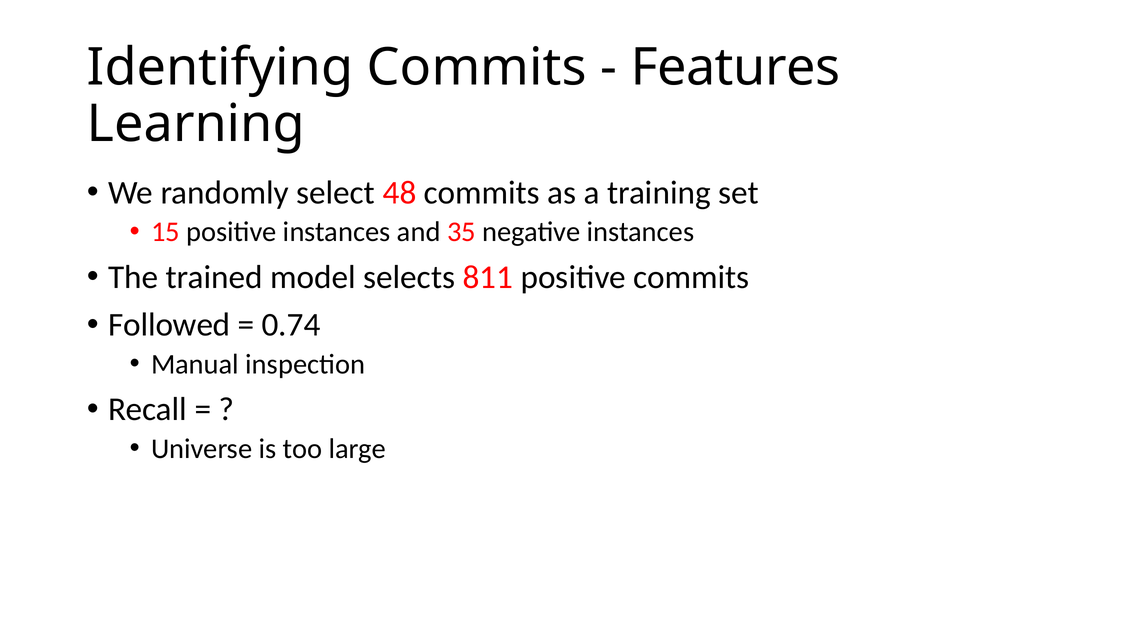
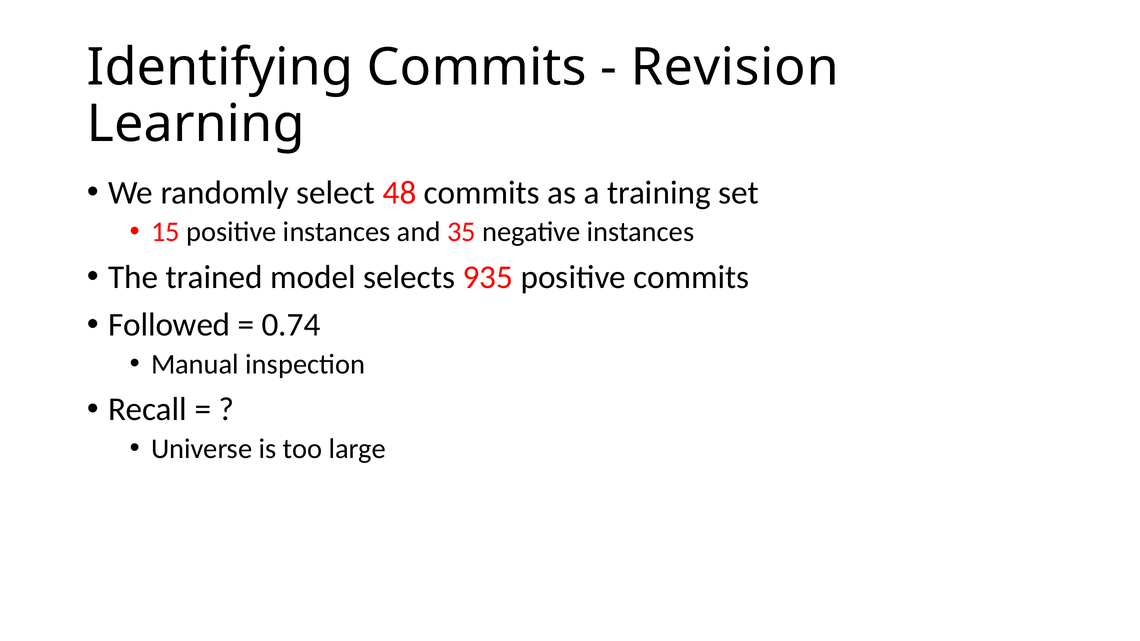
Features: Features -> Revision (735, 68)
811: 811 -> 935 (488, 277)
